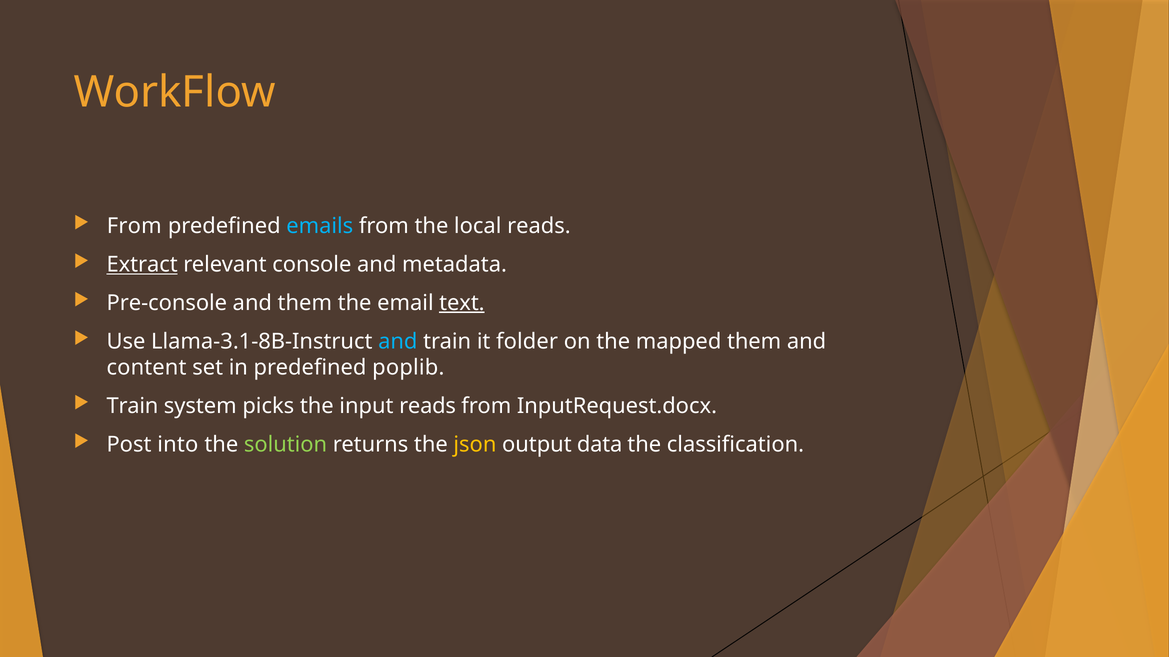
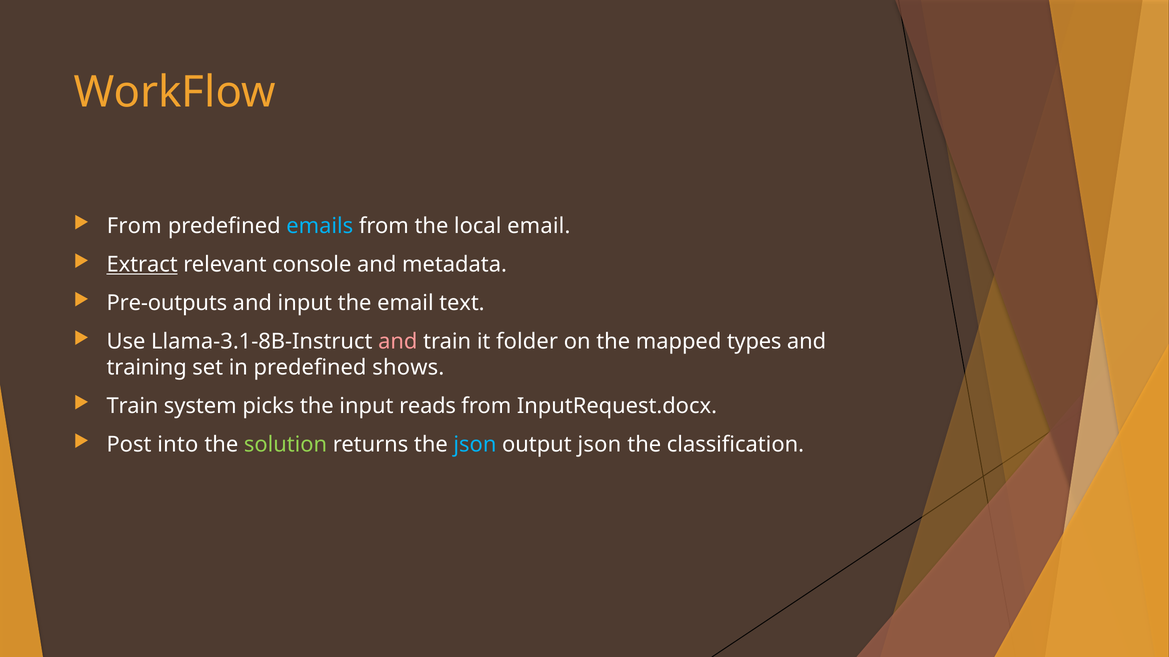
local reads: reads -> email (539, 226)
Pre-console: Pre-console -> Pre-outputs (167, 303)
and them: them -> input (305, 303)
text underline: present -> none (462, 303)
and colour: light blue -> pink (398, 342)
mapped them: them -> types (754, 342)
content: content -> training (147, 368)
poplib: poplib -> shows (408, 368)
json colour: yellow -> light blue (475, 445)
output data: data -> json (599, 445)
